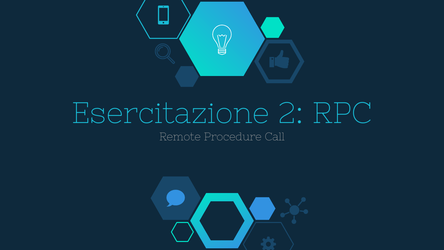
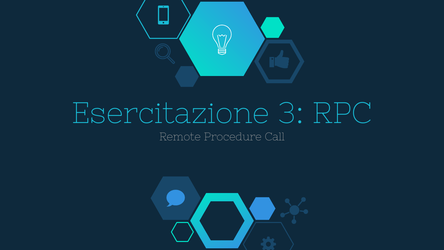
2: 2 -> 3 (291, 113)
